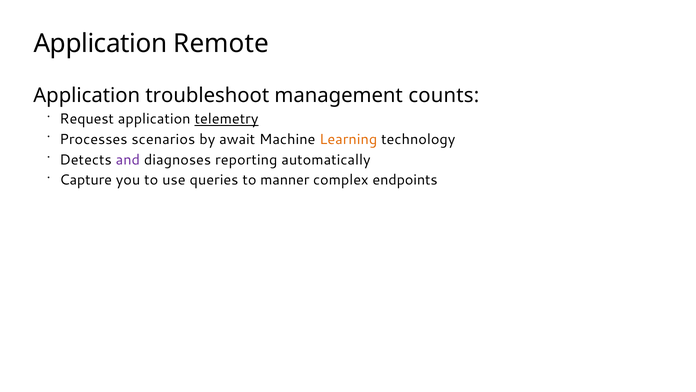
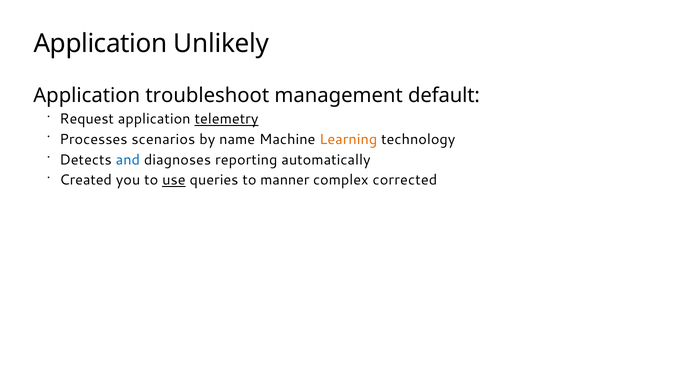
Remote: Remote -> Unlikely (221, 44)
counts: counts -> default (444, 96)
await: await -> name (237, 139)
and colour: purple -> blue (128, 160)
Capture: Capture -> Created (86, 180)
use underline: none -> present (174, 180)
endpoints: endpoints -> corrected (405, 180)
